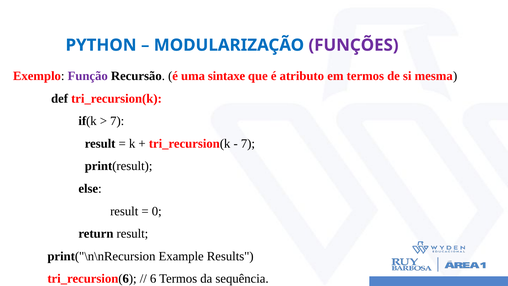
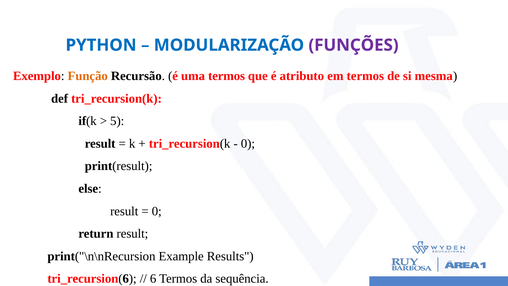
Função colour: purple -> orange (88, 76)
uma sintaxe: sintaxe -> termos (227, 76)
7: 7 -> 5 (117, 121)
7: 7 -> 0 (248, 143)
